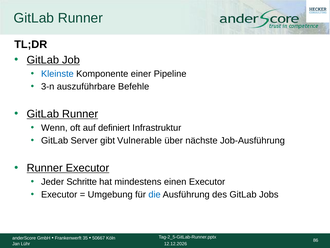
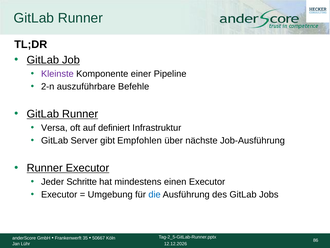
Kleinste colour: blue -> purple (57, 74)
3-n: 3-n -> 2-n (48, 86)
Wenn: Wenn -> Versa (54, 128)
Vulnerable: Vulnerable -> Empfohlen (139, 140)
